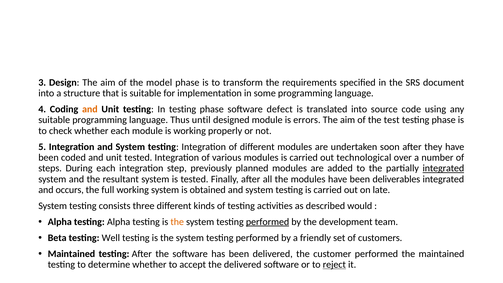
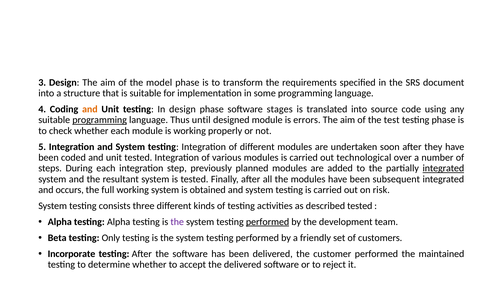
In testing: testing -> design (182, 109)
defect: defect -> stages (280, 109)
programming underline: none -> present (100, 120)
deliverables: deliverables -> subsequent (396, 179)
late: late -> risk (381, 190)
described would: would -> tested (360, 206)
the colour: orange -> purple (177, 222)
Well: Well -> Only (111, 238)
Maintained: Maintained -> Incorporate (71, 254)
reject underline: present -> none (334, 265)
